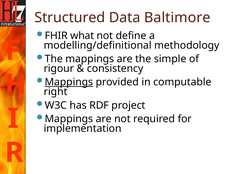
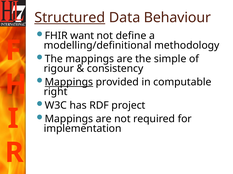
Structured underline: none -> present (70, 18)
Baltimore: Baltimore -> Behaviour (177, 18)
what: what -> want (82, 36)
